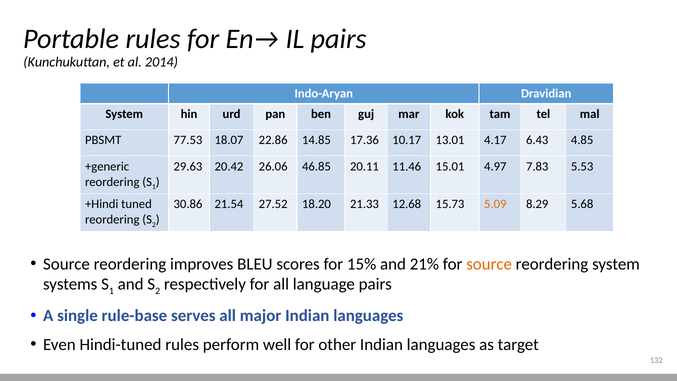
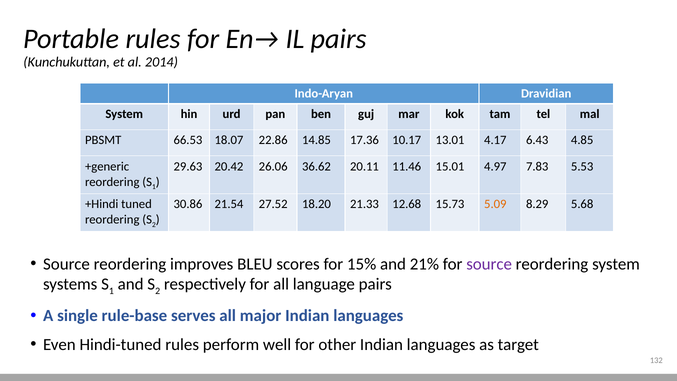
77.53: 77.53 -> 66.53 (188, 140)
46.85: 46.85 -> 36.62 (316, 166)
source colour: orange -> purple (489, 264)
